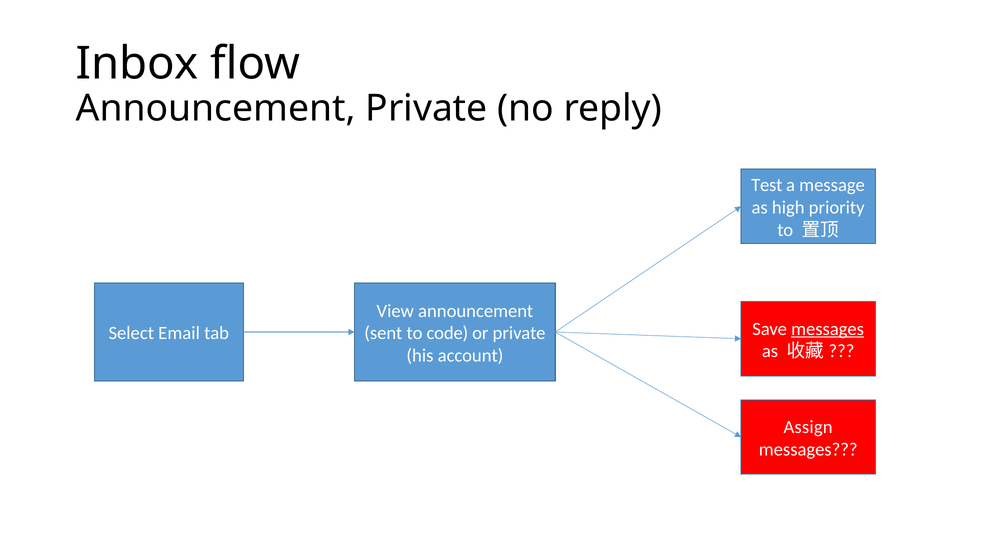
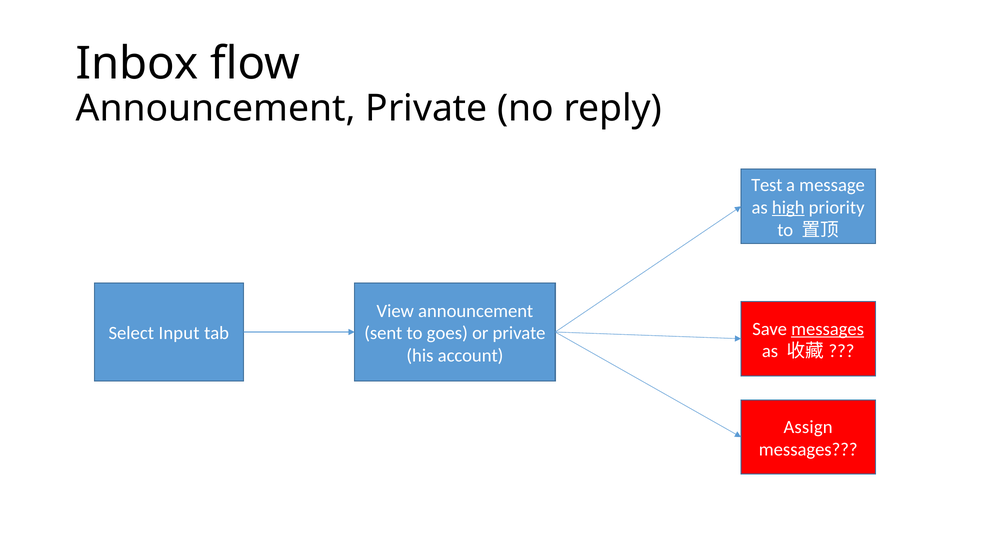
high underline: none -> present (788, 207)
Email: Email -> Input (179, 333)
code: code -> goes (447, 333)
